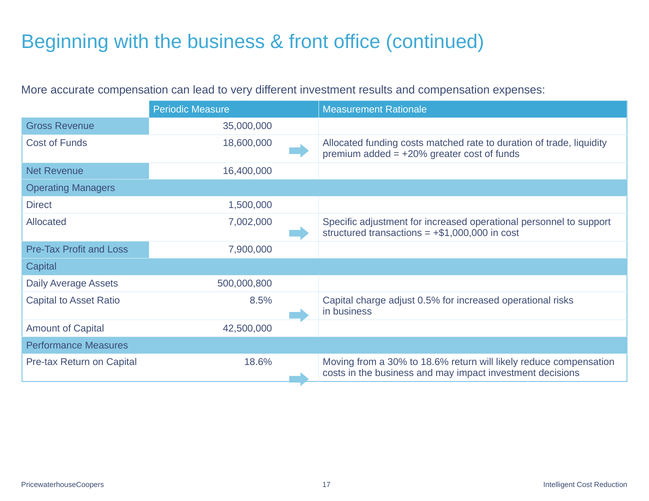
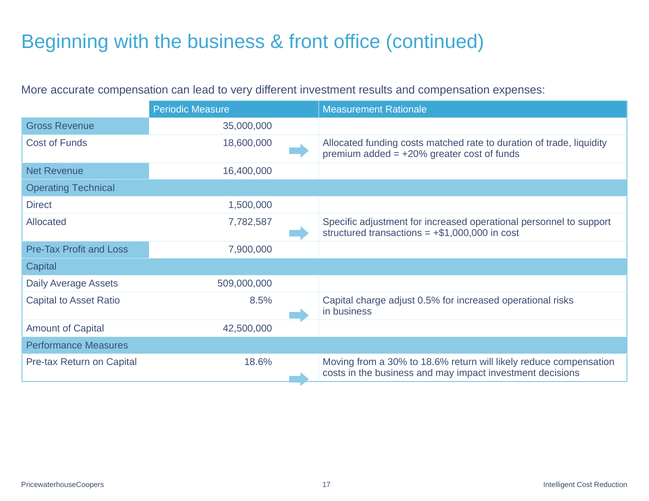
Managers: Managers -> Technical (93, 188)
7,002,000: 7,002,000 -> 7,782,587 (250, 222)
500,000,800: 500,000,800 -> 509,000,000 (245, 284)
